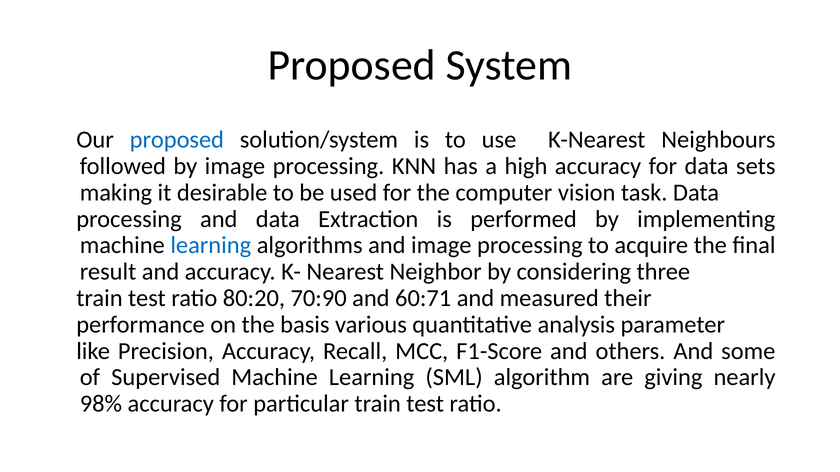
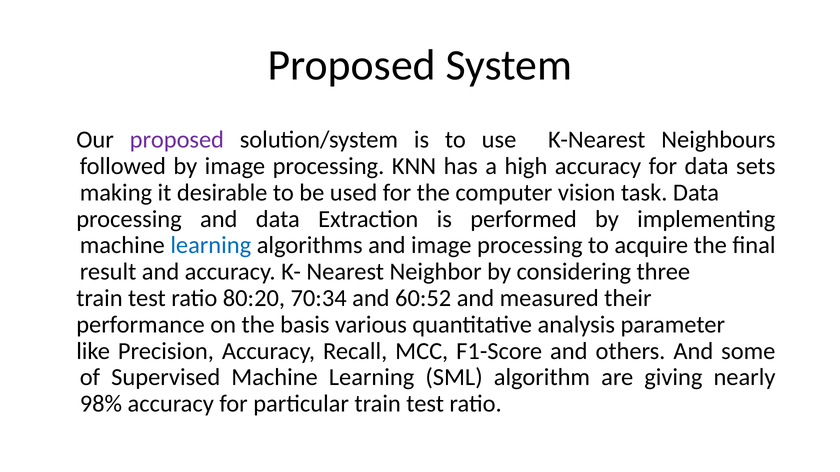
proposed colour: blue -> purple (177, 140)
70:90: 70:90 -> 70:34 (319, 298)
60:71: 60:71 -> 60:52 (423, 298)
